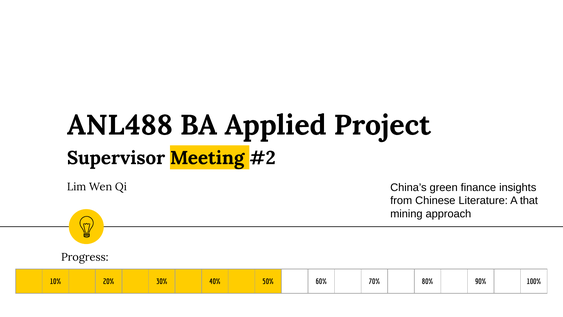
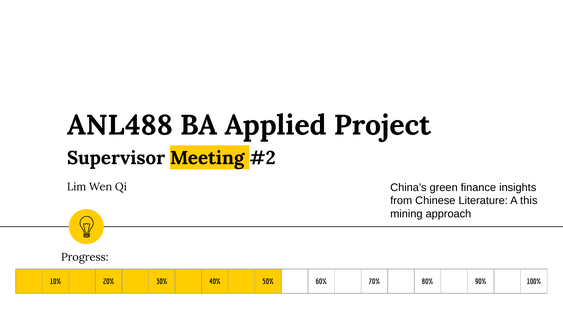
that: that -> this (529, 200)
